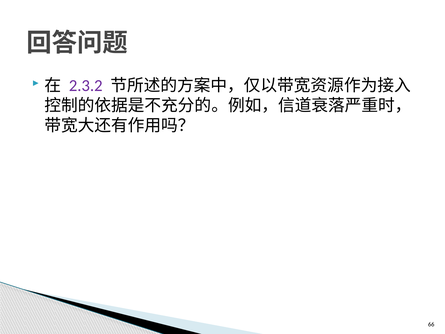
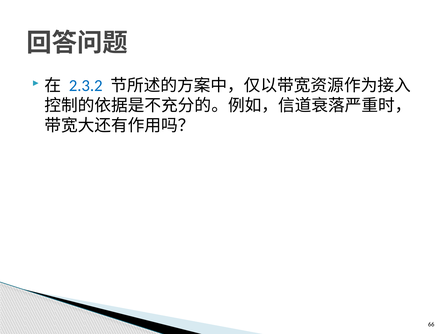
2.3.2 colour: purple -> blue (86, 85)
